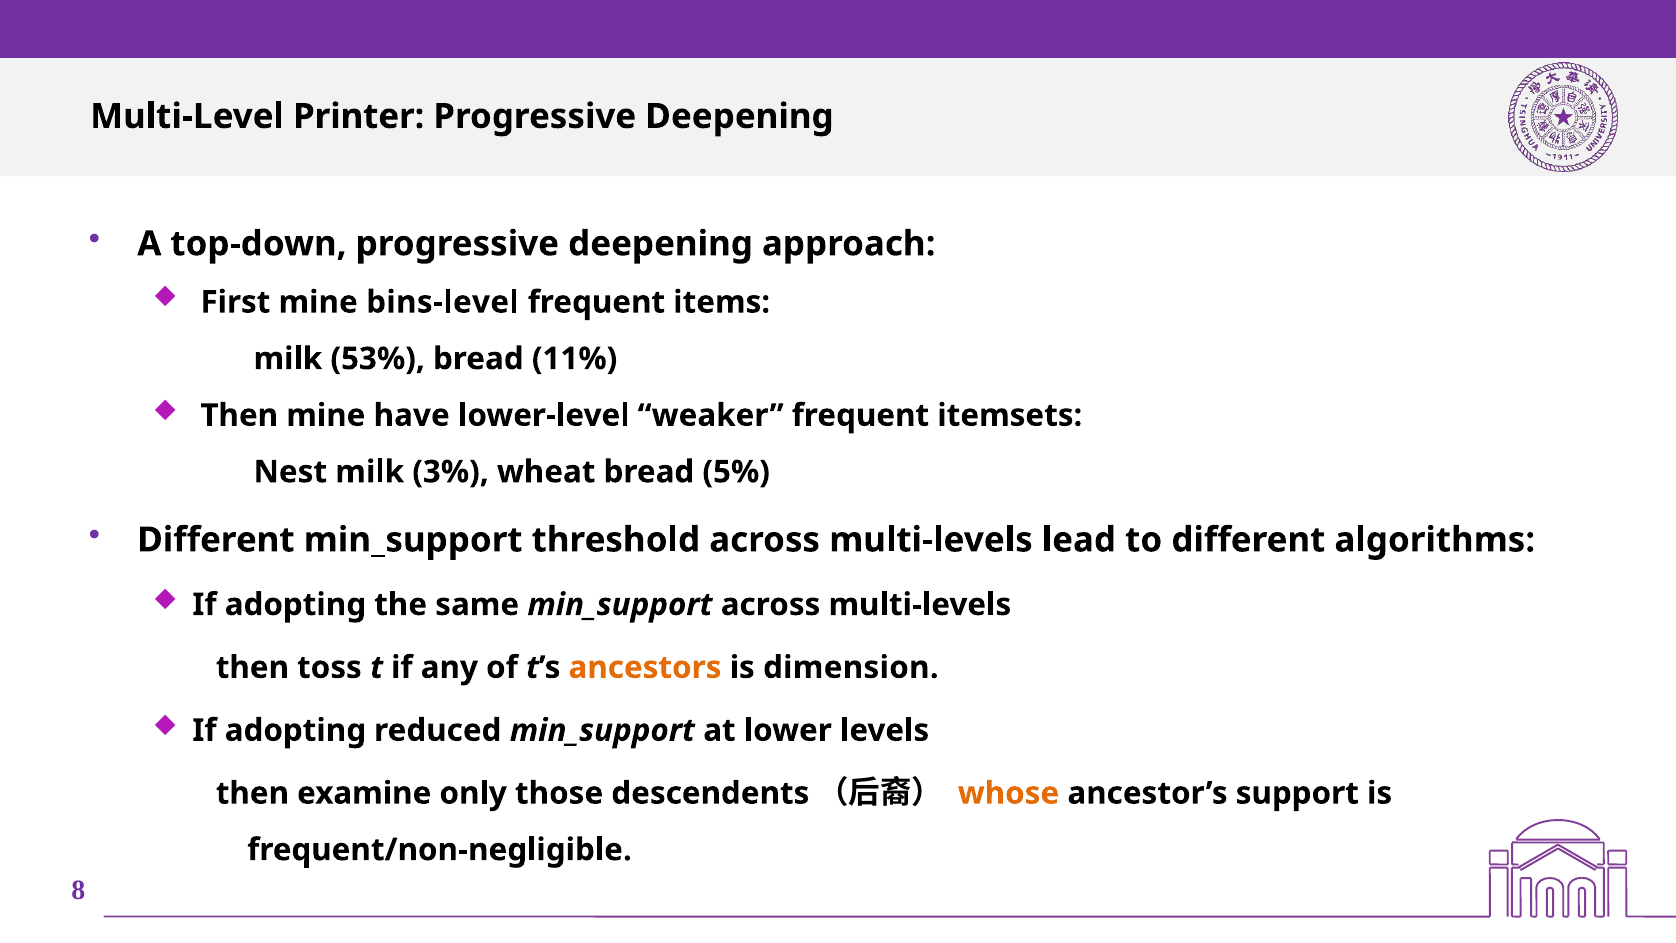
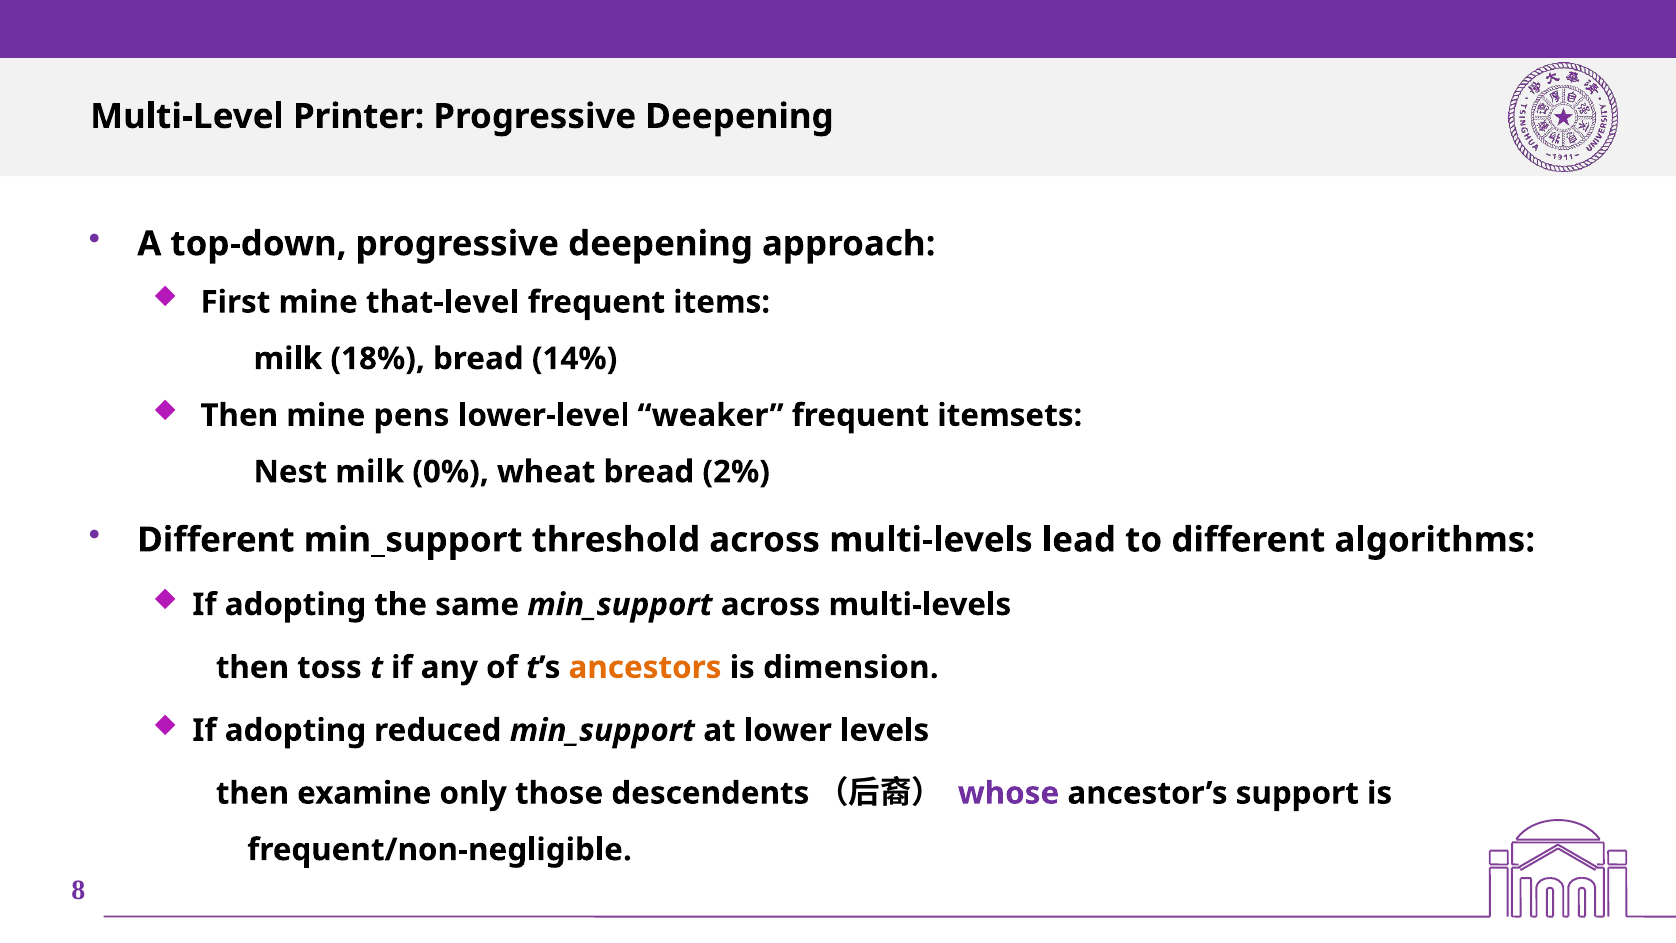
bins-level: bins-level -> that-level (443, 302)
53%: 53% -> 18% (378, 359)
11%: 11% -> 14% (575, 359)
have: have -> pens (412, 415)
3%: 3% -> 0% (451, 472)
5%: 5% -> 2% (736, 472)
whose colour: orange -> purple (1009, 793)
